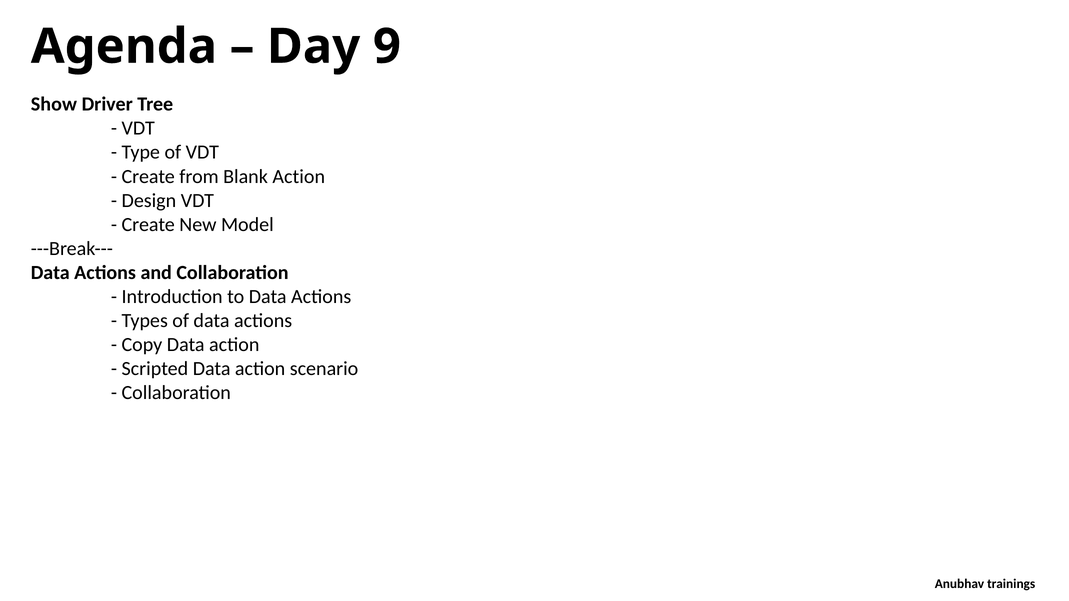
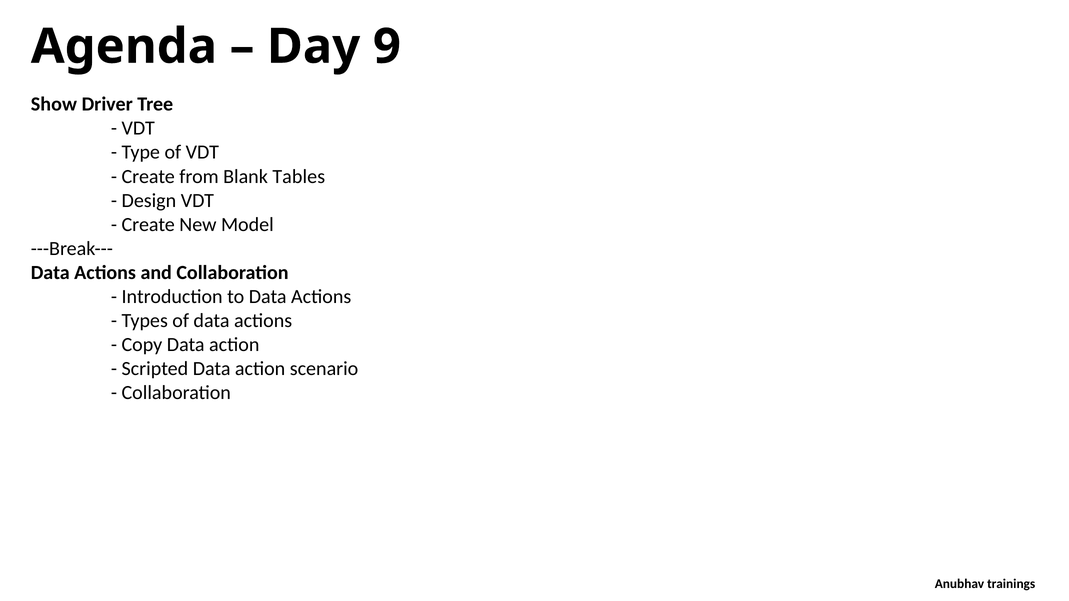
Blank Action: Action -> Tables (299, 176)
